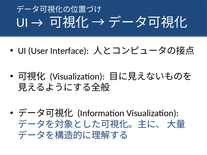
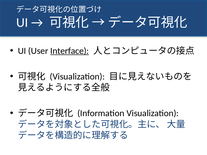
Interface underline: none -> present (70, 51)
